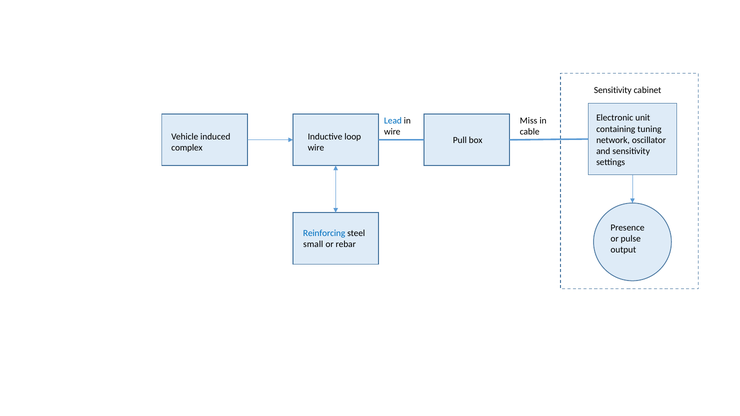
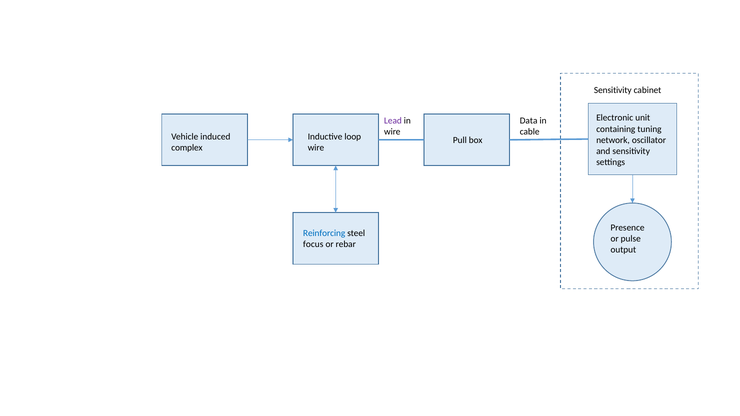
Lead colour: blue -> purple (393, 121)
Miss: Miss -> Data (529, 121)
small: small -> focus (313, 245)
